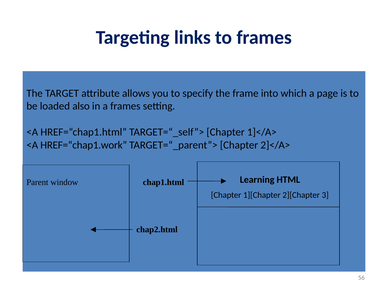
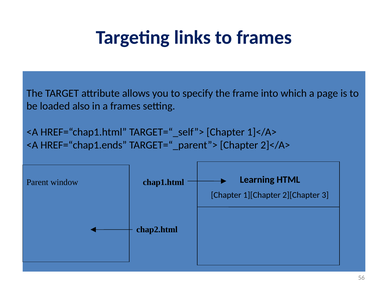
HREF=“chap1.work: HREF=“chap1.work -> HREF=“chap1.ends (84, 145)
